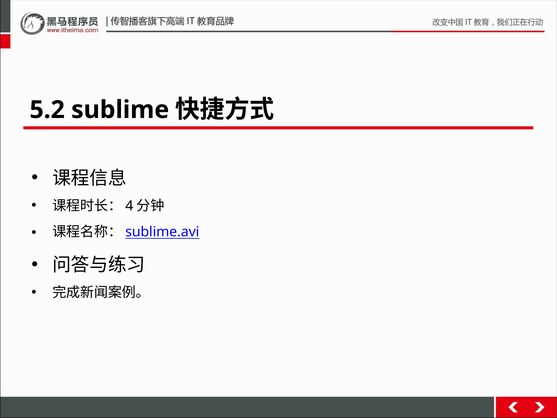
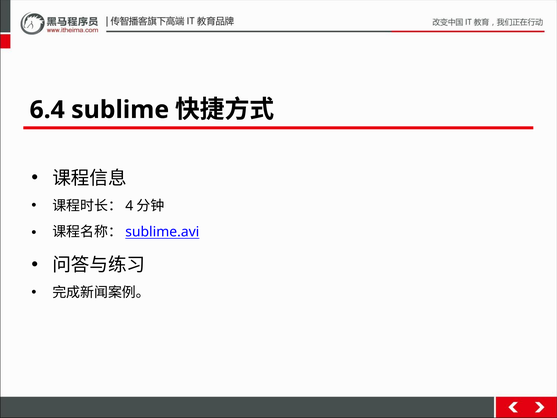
5.2: 5.2 -> 6.4 (47, 110)
